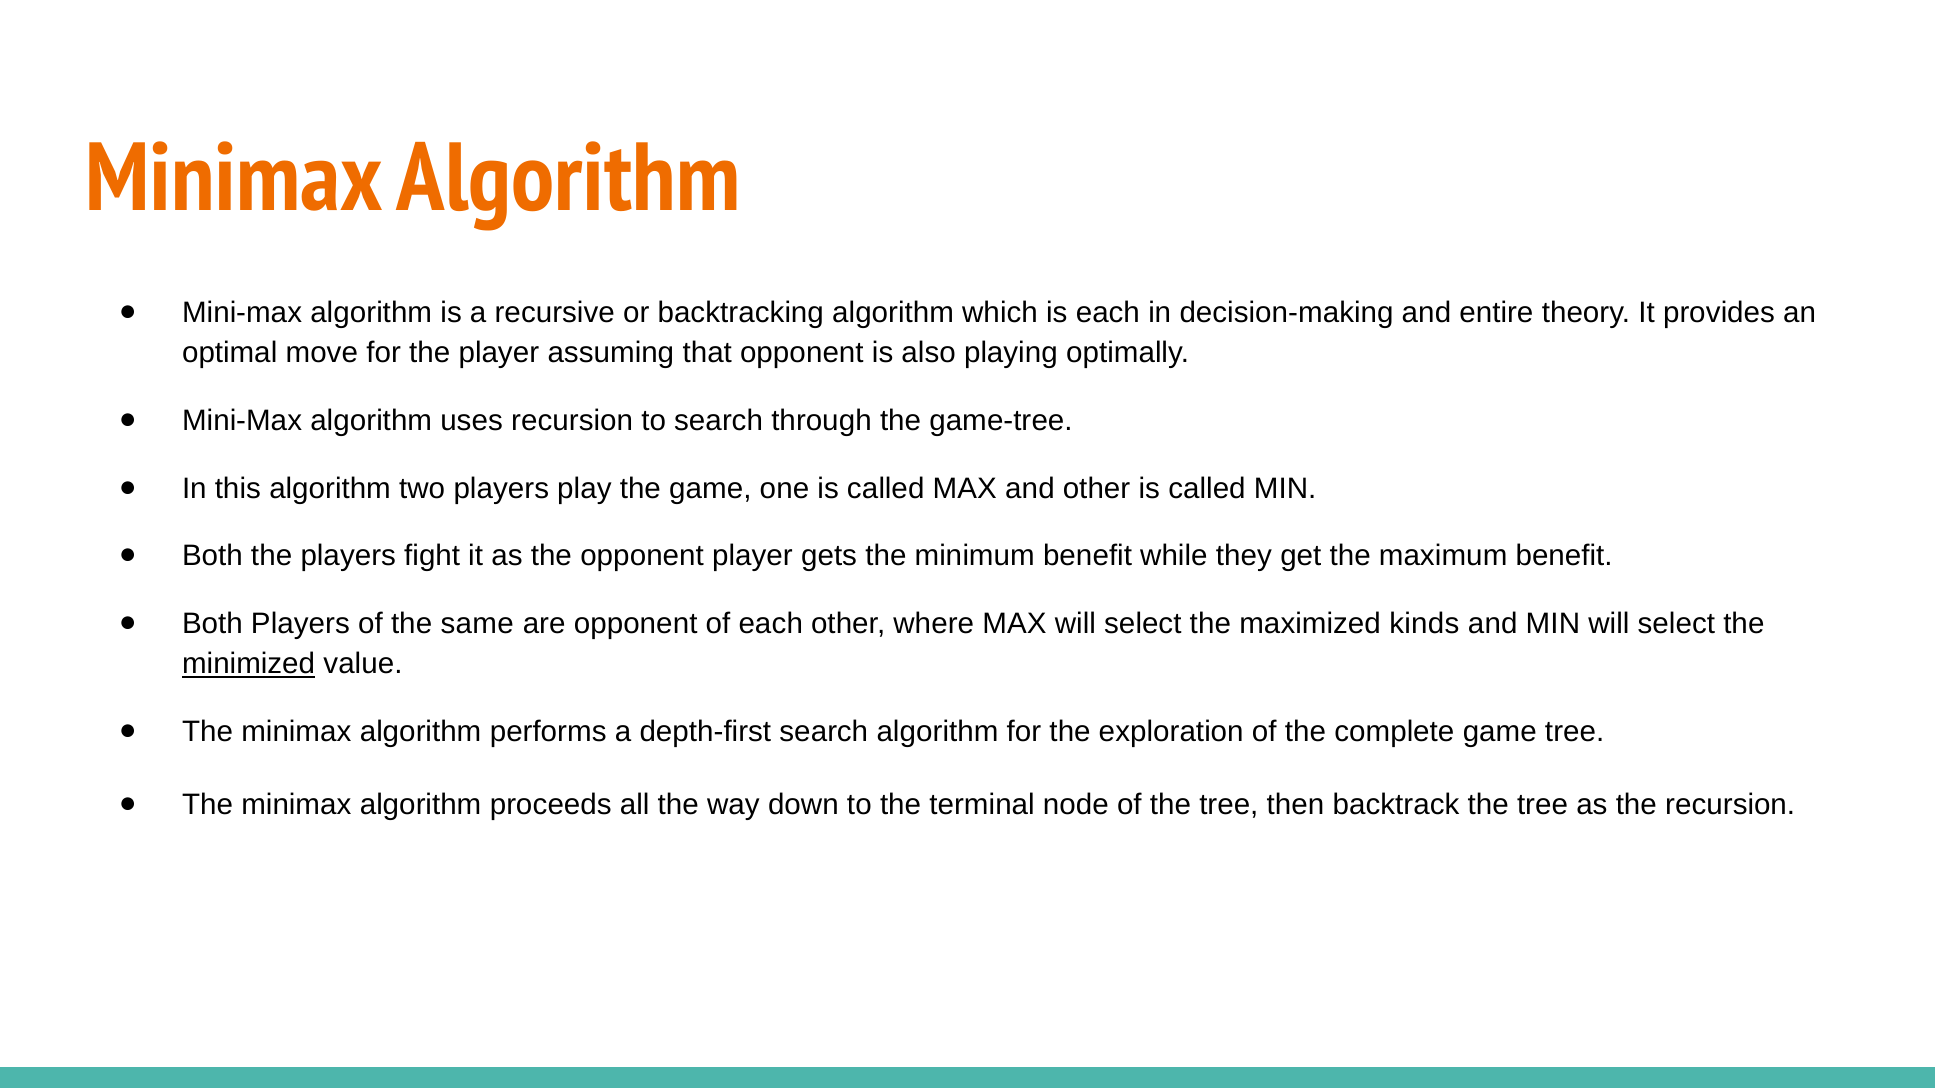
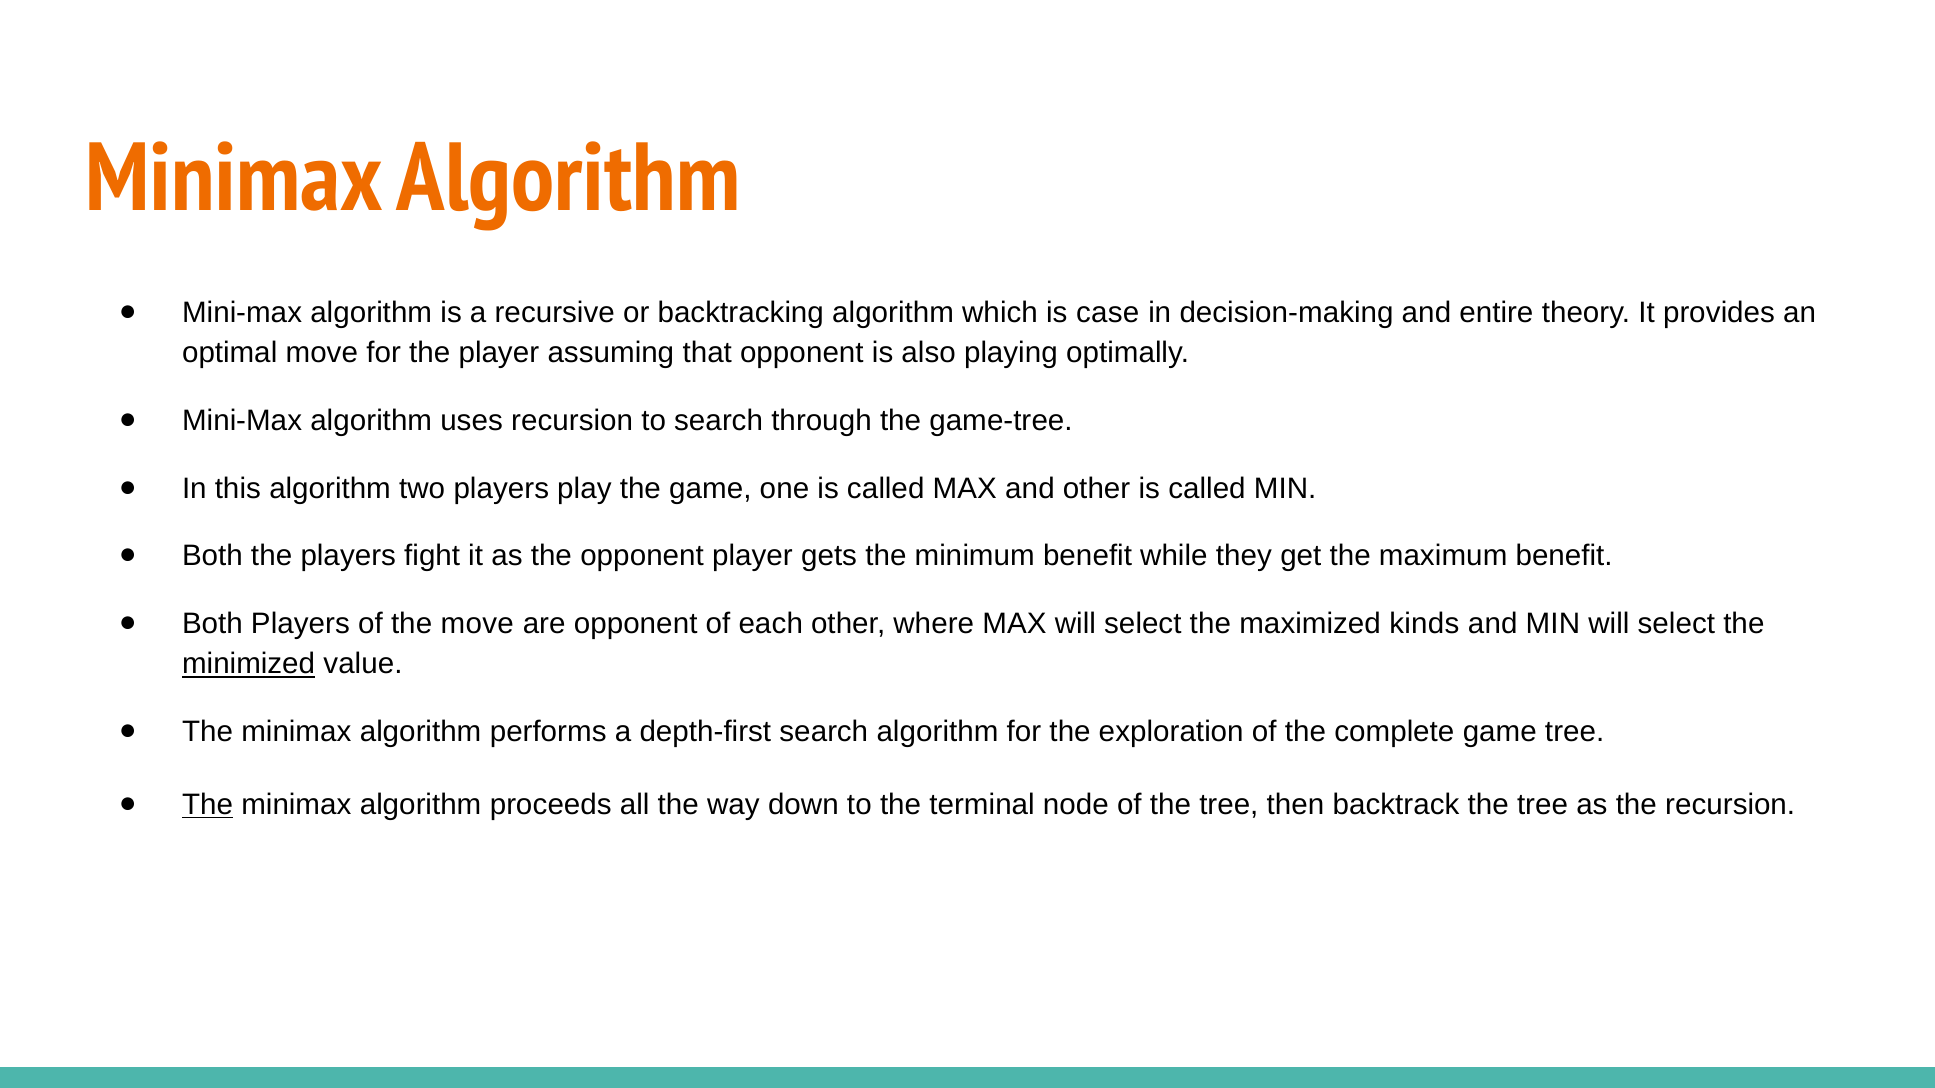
is each: each -> case (1108, 312)
the same: same -> move (477, 624)
The underline: none -> present (208, 805)
